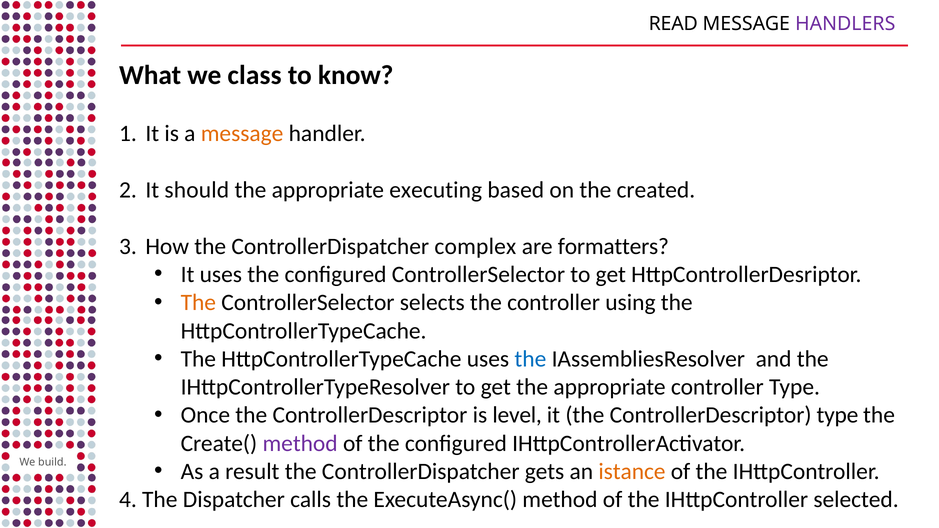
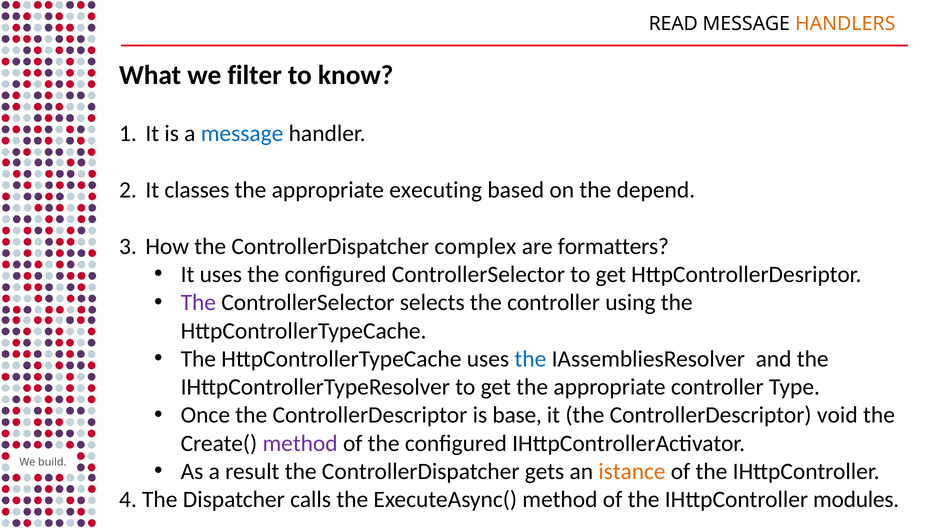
HANDLERS colour: purple -> orange (845, 24)
class: class -> filter (255, 75)
message colour: orange -> blue (242, 134)
should: should -> classes (197, 190)
created: created -> depend (656, 190)
The colour: orange -> purple (198, 303)
level: level -> base (517, 415)
ControllerDescriptor type: type -> void (837, 415)
selected: selected -> modules (856, 500)
